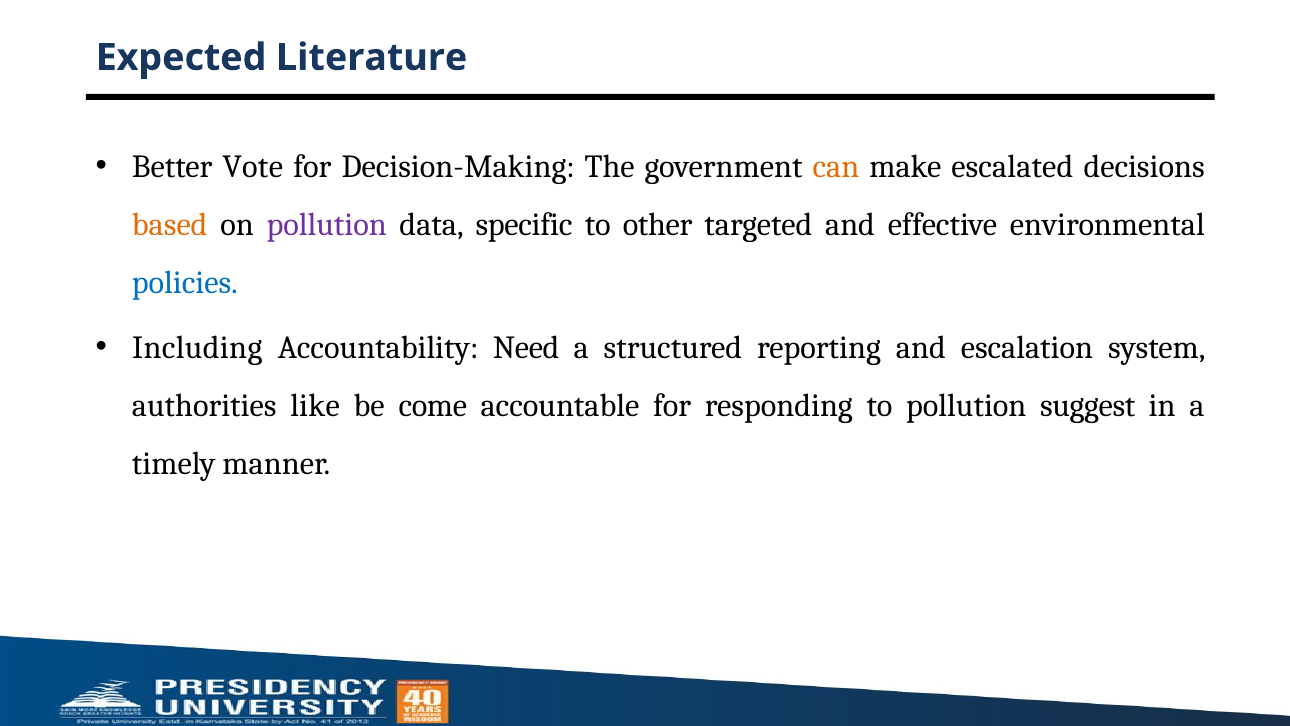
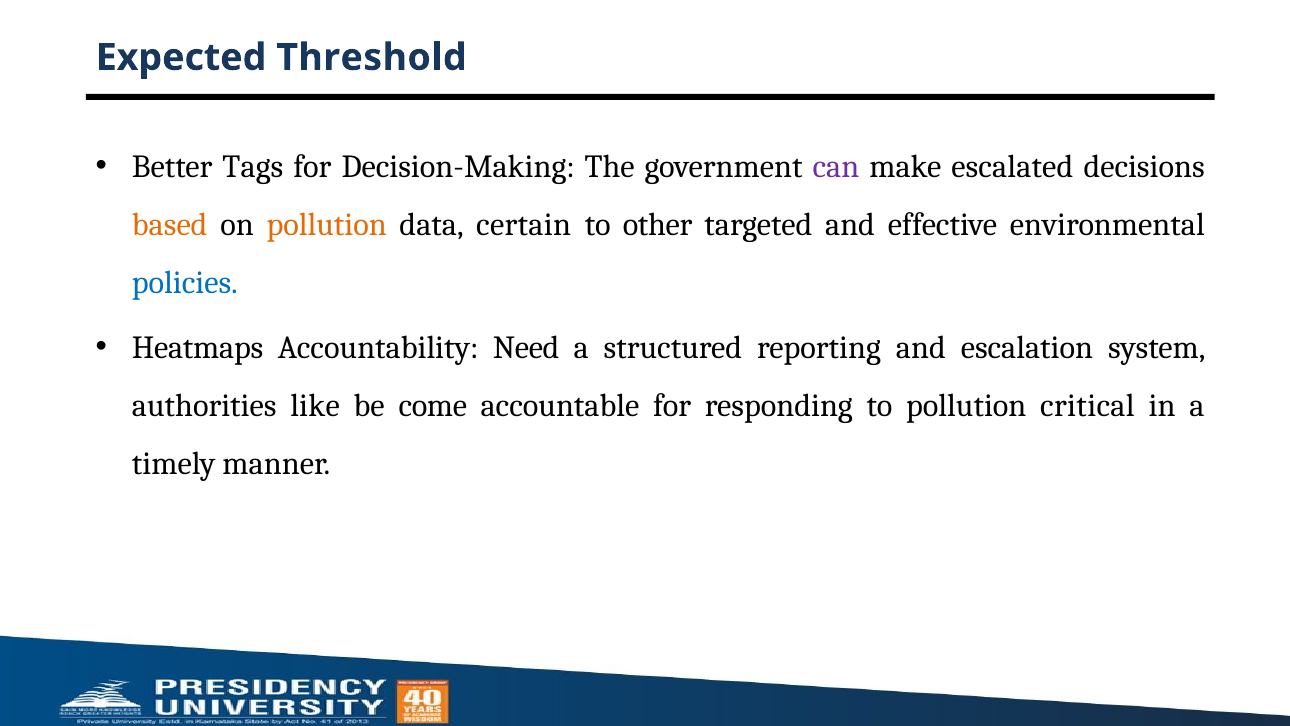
Literature: Literature -> Threshold (371, 57)
Vote: Vote -> Tags (253, 167)
can colour: orange -> purple (836, 167)
pollution colour: purple -> orange (327, 225)
specific: specific -> certain (524, 225)
Including: Including -> Heatmaps (198, 347)
suggest: suggest -> critical (1087, 405)
